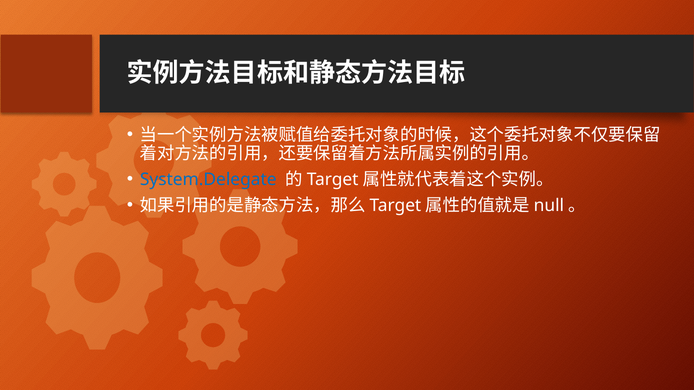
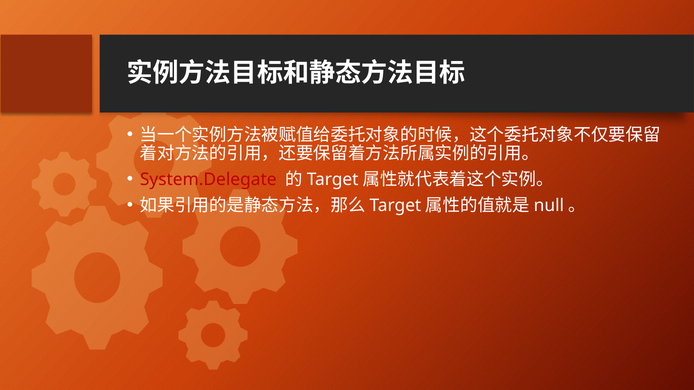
System.Delegate colour: blue -> red (208, 180)
